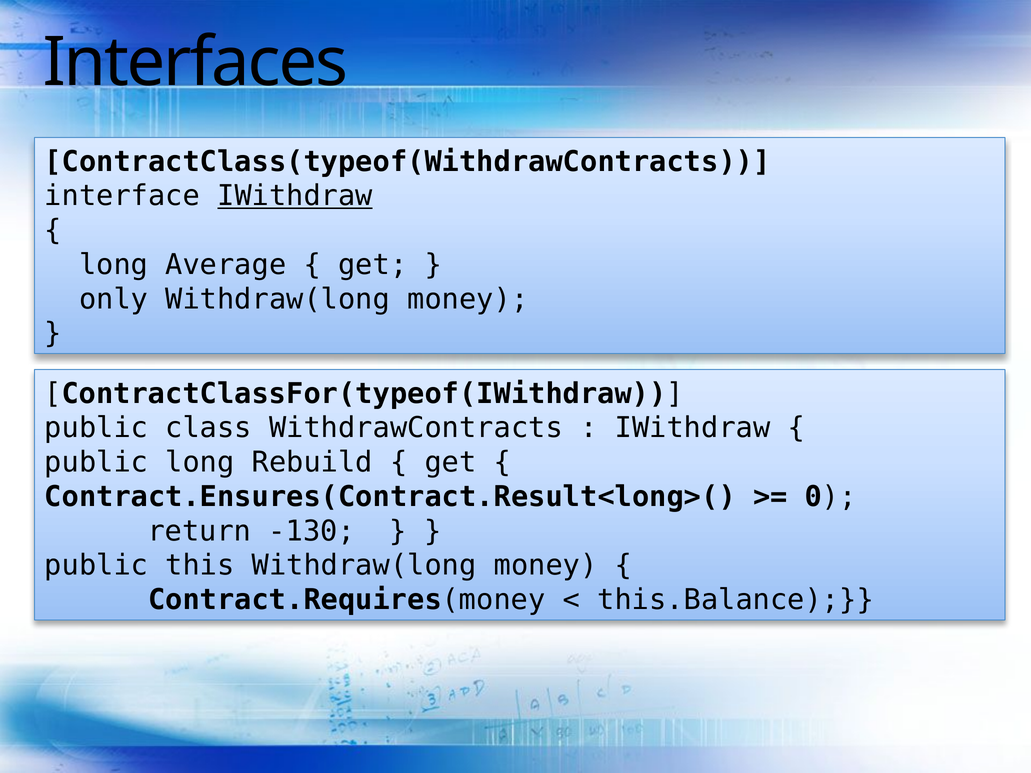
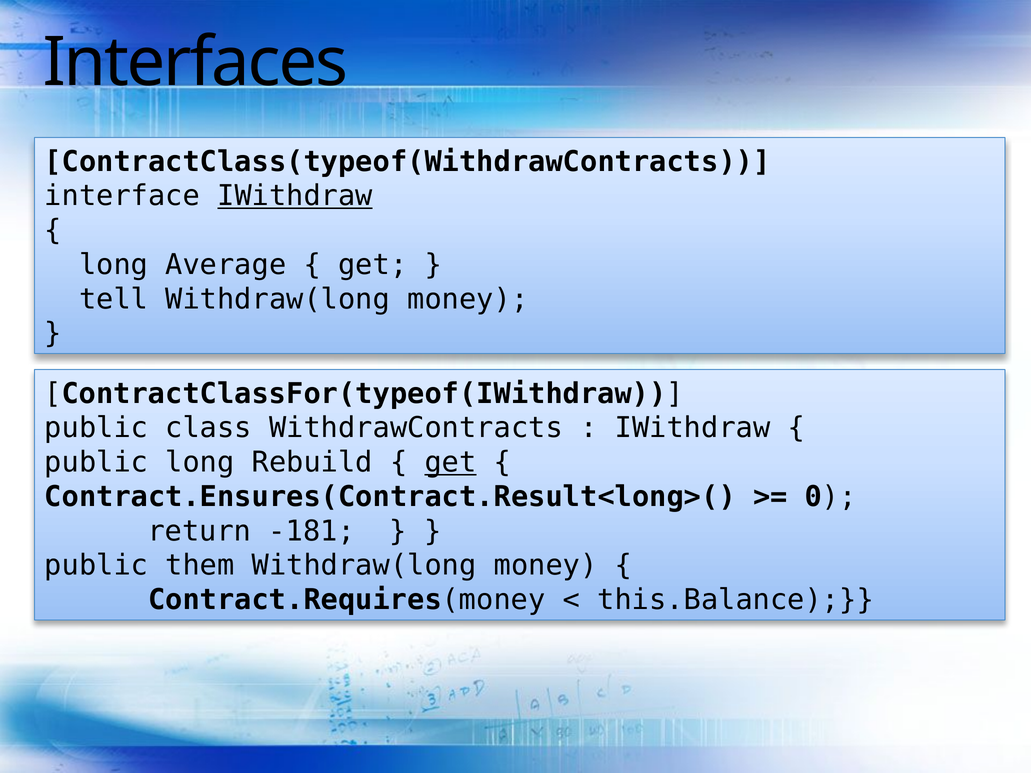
only: only -> tell (114, 299)
get underline: none -> present (451, 462)
-130: -130 -> -181 (312, 531)
this: this -> them (200, 566)
